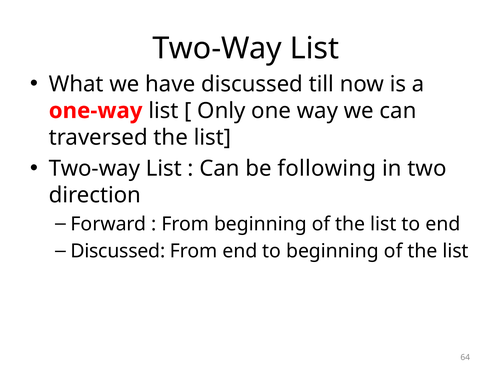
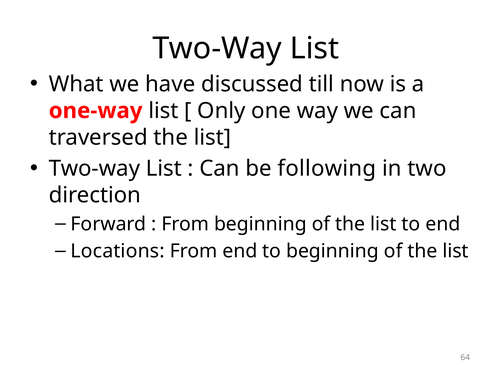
Discussed: Discussed -> Locations (118, 251)
